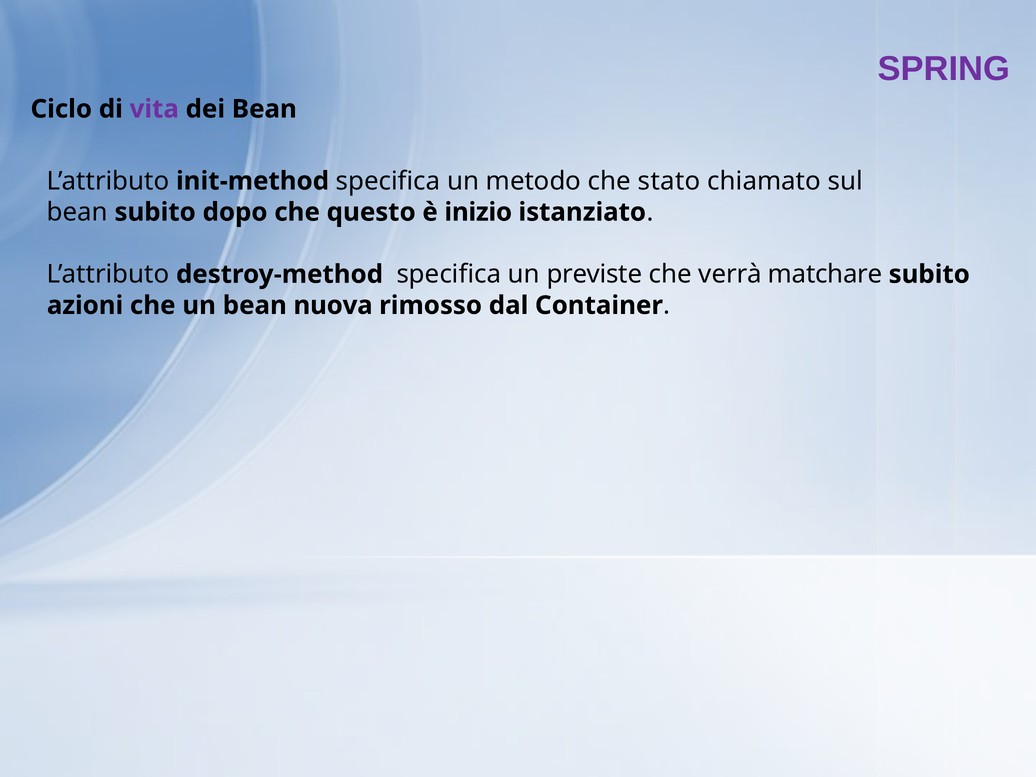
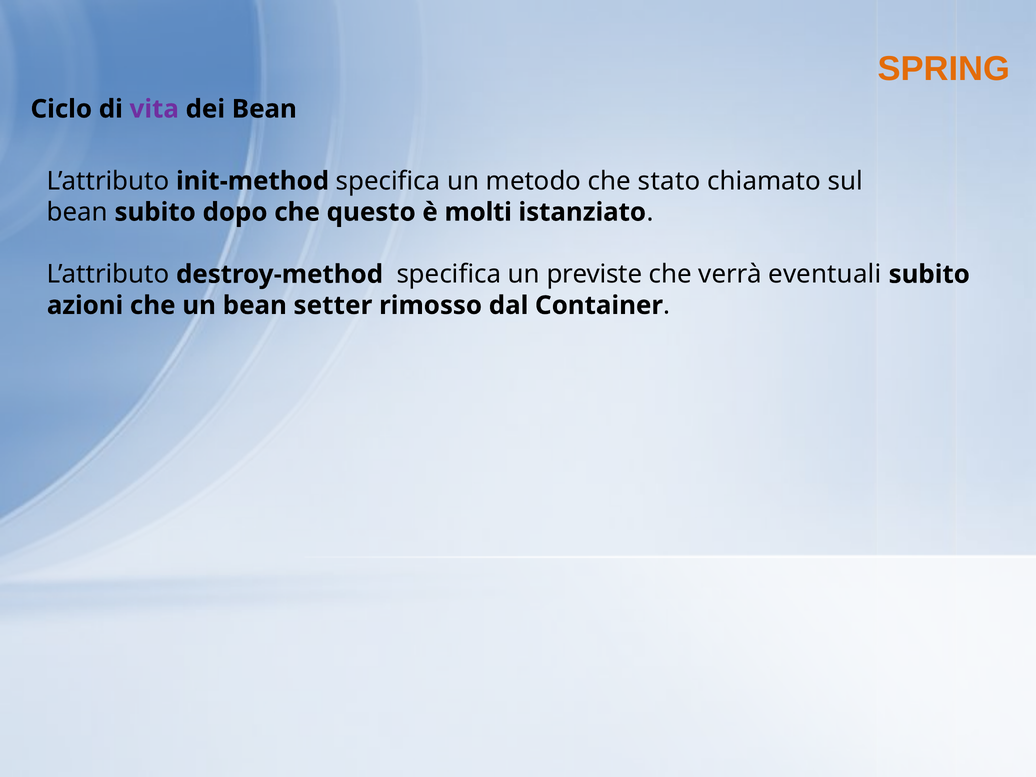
SPRING colour: purple -> orange (944, 69)
inizio: inizio -> molti (478, 212)
matchare: matchare -> eventuali (825, 274)
nuova: nuova -> setter (333, 305)
